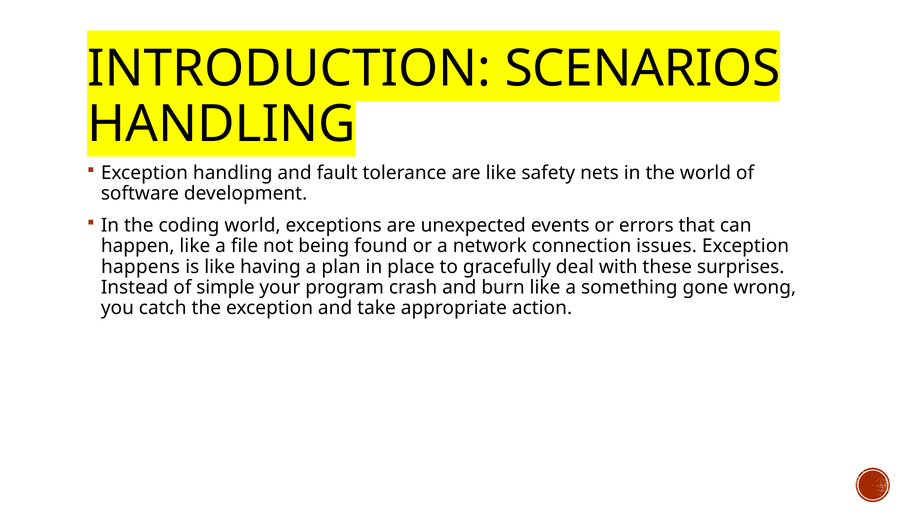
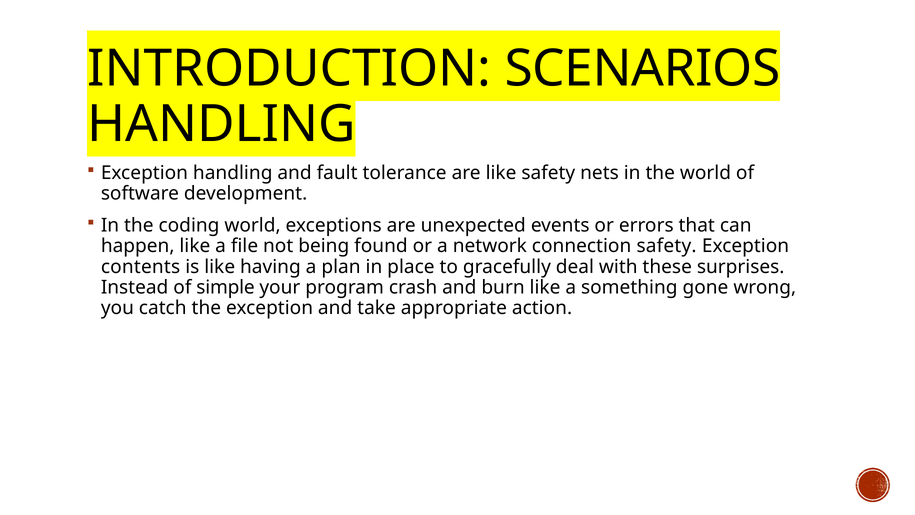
connection issues: issues -> safety (667, 246)
happens: happens -> contents (141, 267)
